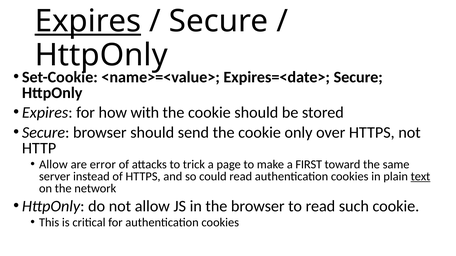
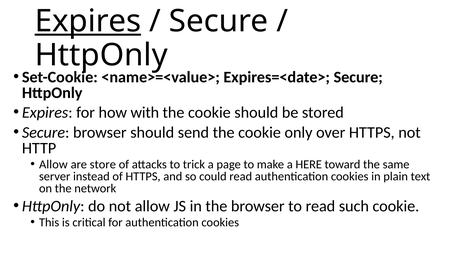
error: error -> store (103, 165)
FIRST: FIRST -> HERE (309, 165)
text underline: present -> none (420, 177)
